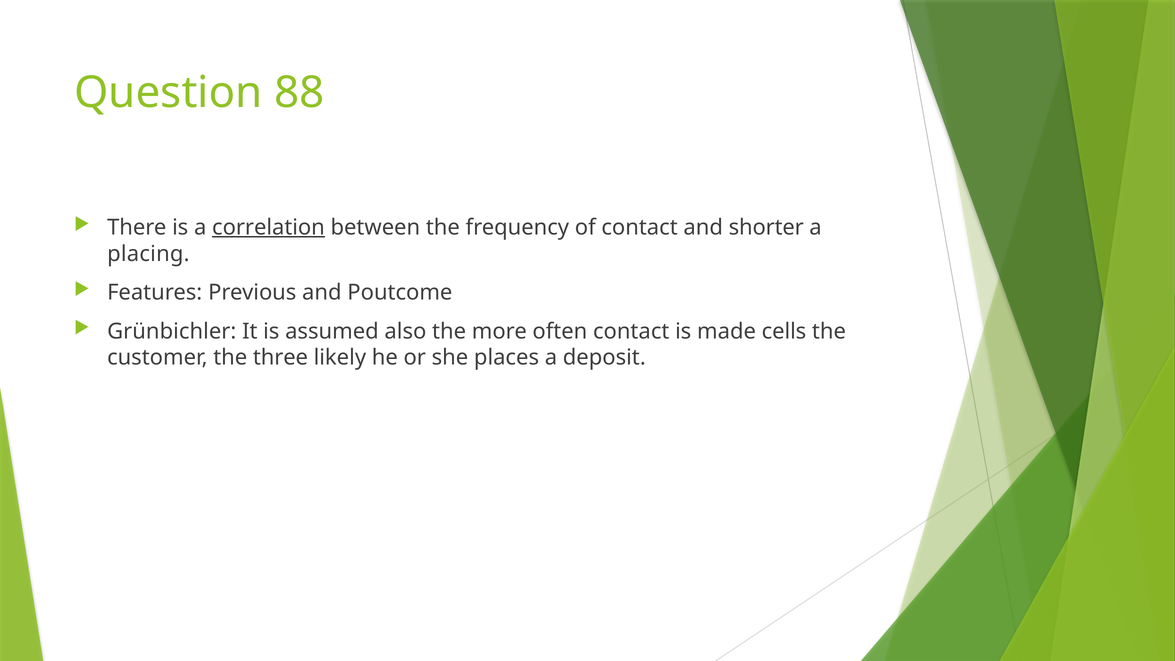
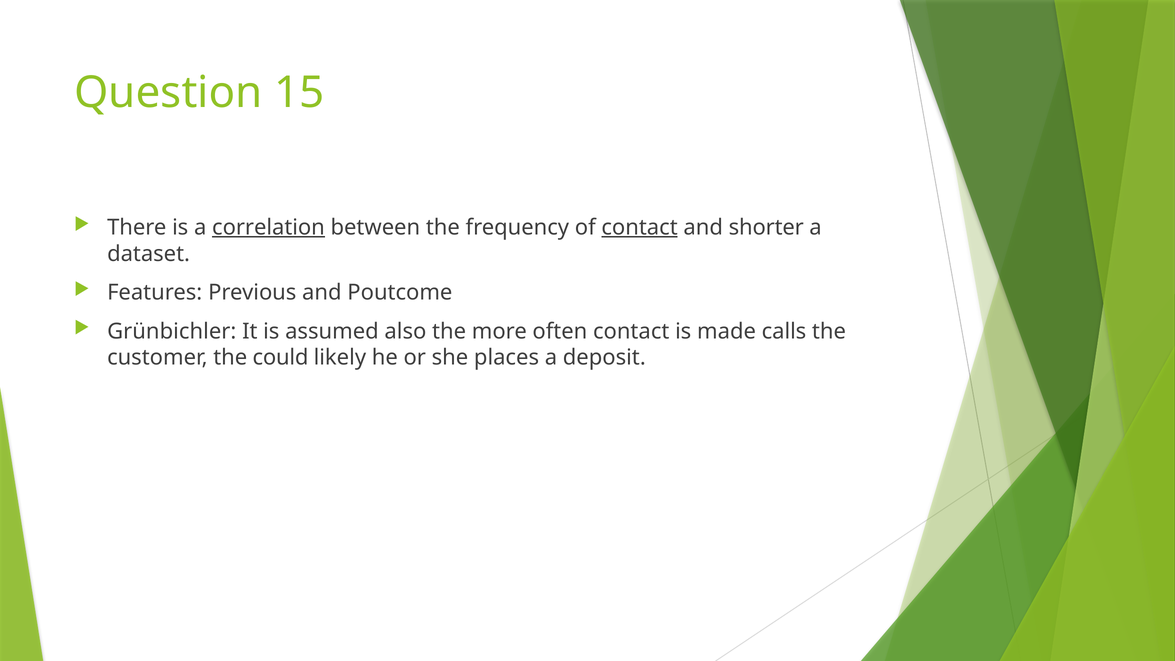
88: 88 -> 15 (299, 93)
contact underline: none -> present (640, 227)
placing: placing -> dataset (149, 254)
cells: cells -> calls (784, 331)
three: three -> could (281, 358)
